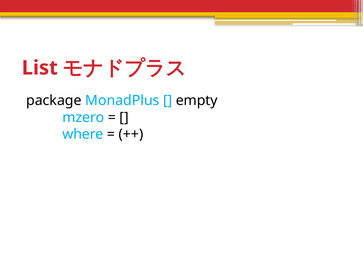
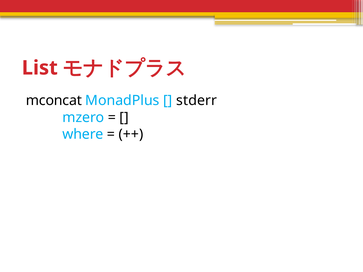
package: package -> mconcat (54, 101)
empty: empty -> stderr (197, 101)
